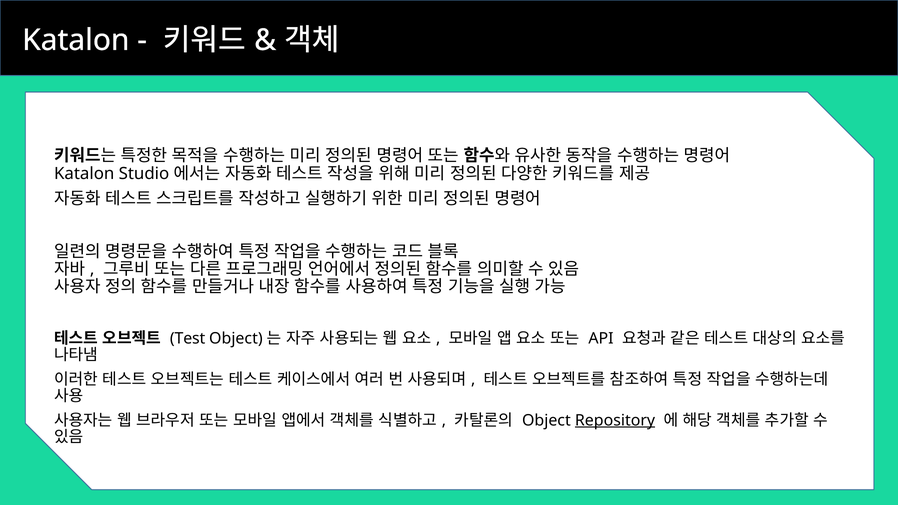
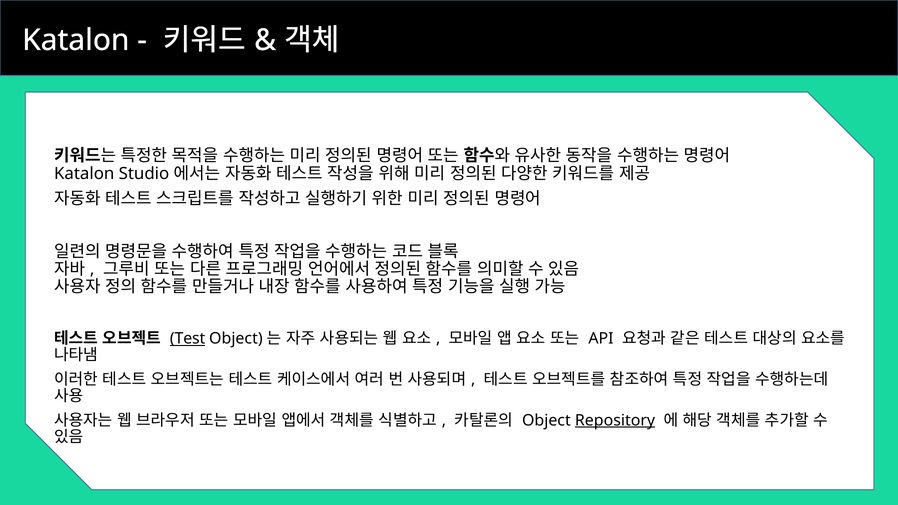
Test underline: none -> present (188, 339)
